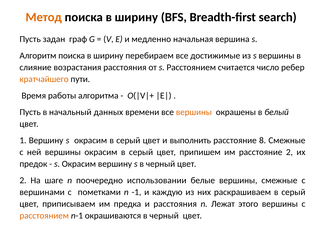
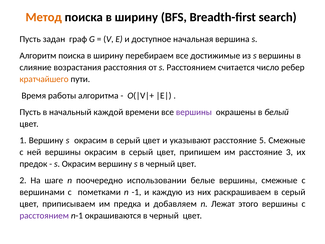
медленно: медленно -> доступное (151, 39)
данных: данных -> каждой (108, 112)
вершины colour: orange -> purple (194, 112)
выполнить: выполнить -> указывают (190, 140)
8: 8 -> 5 (263, 140)
расстояние 2: 2 -> 3 (289, 152)
и расстояния: расстояния -> добавляем (175, 204)
расстоянием colour: orange -> purple (44, 215)
